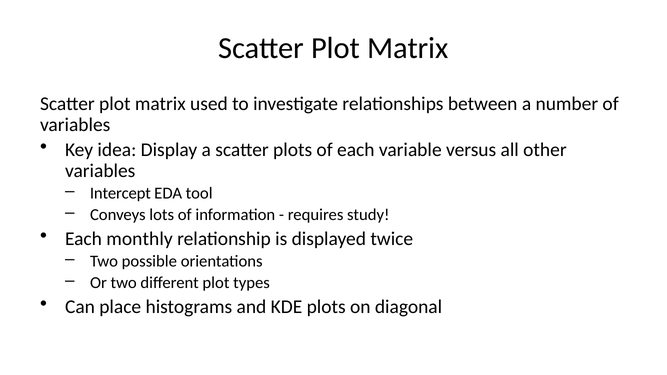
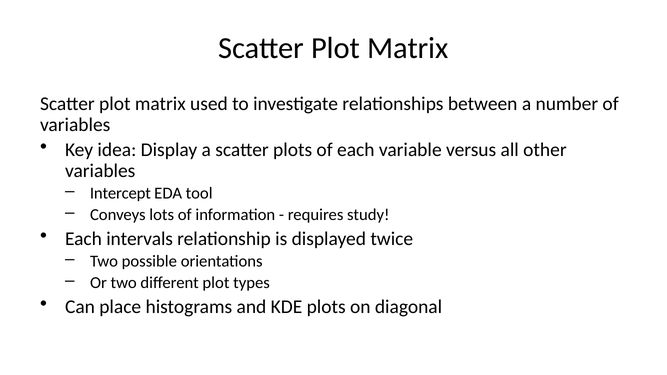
monthly: monthly -> intervals (140, 239)
